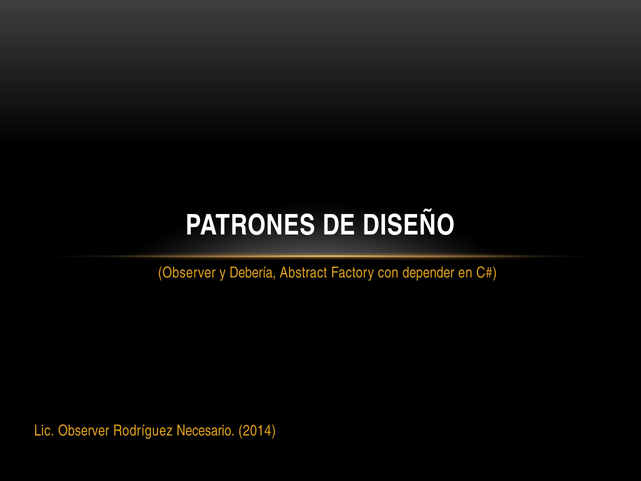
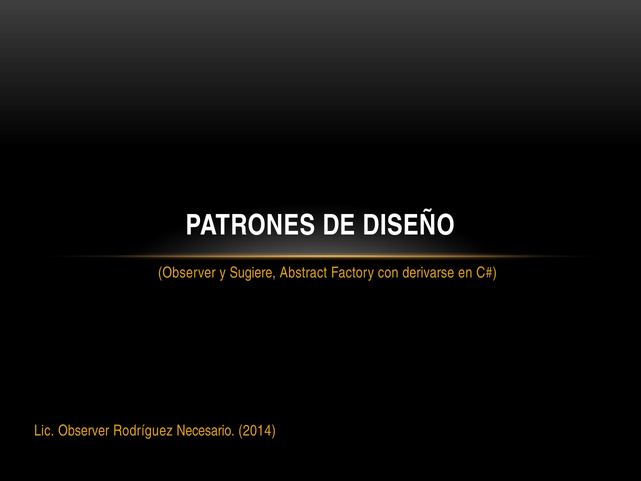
Debería: Debería -> Sugiere (253, 273)
depender: depender -> derivarse (428, 273)
